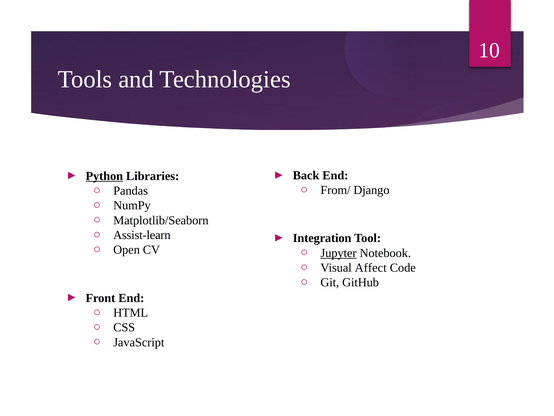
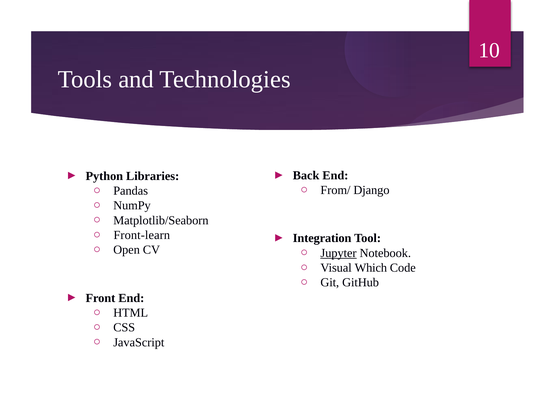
Python underline: present -> none (104, 176)
Assist-learn: Assist-learn -> Front-learn (142, 235)
Affect: Affect -> Which (371, 267)
